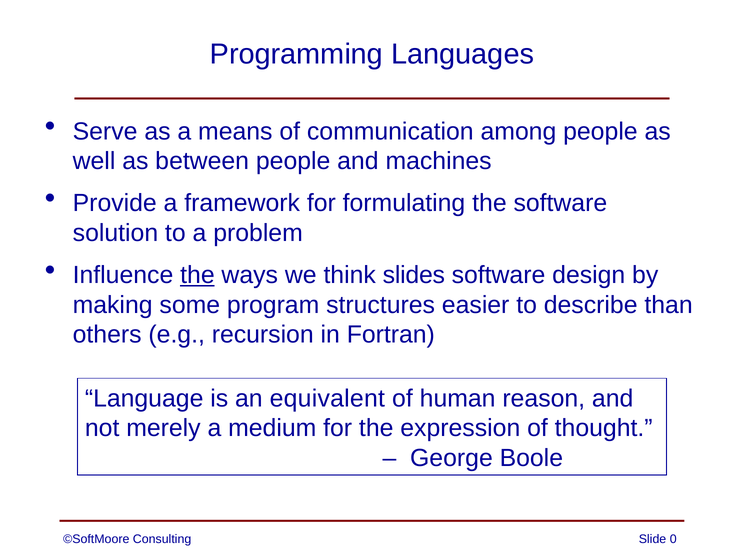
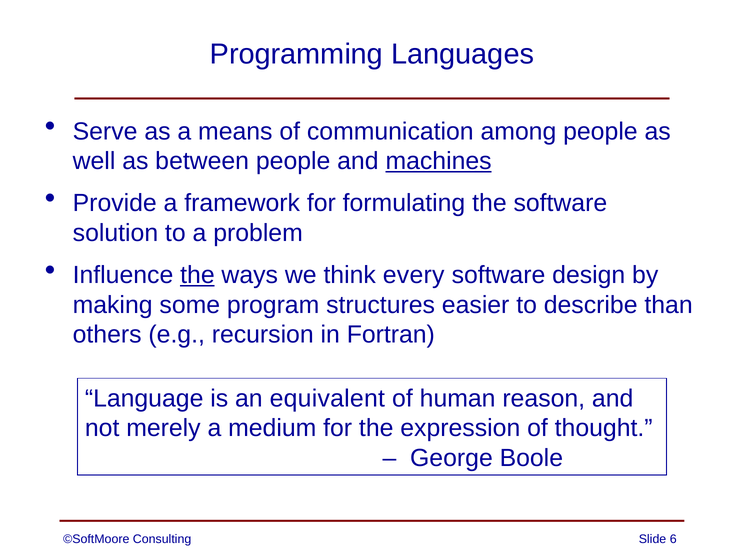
machines underline: none -> present (439, 161)
slides: slides -> every (414, 275)
0: 0 -> 6 (673, 539)
